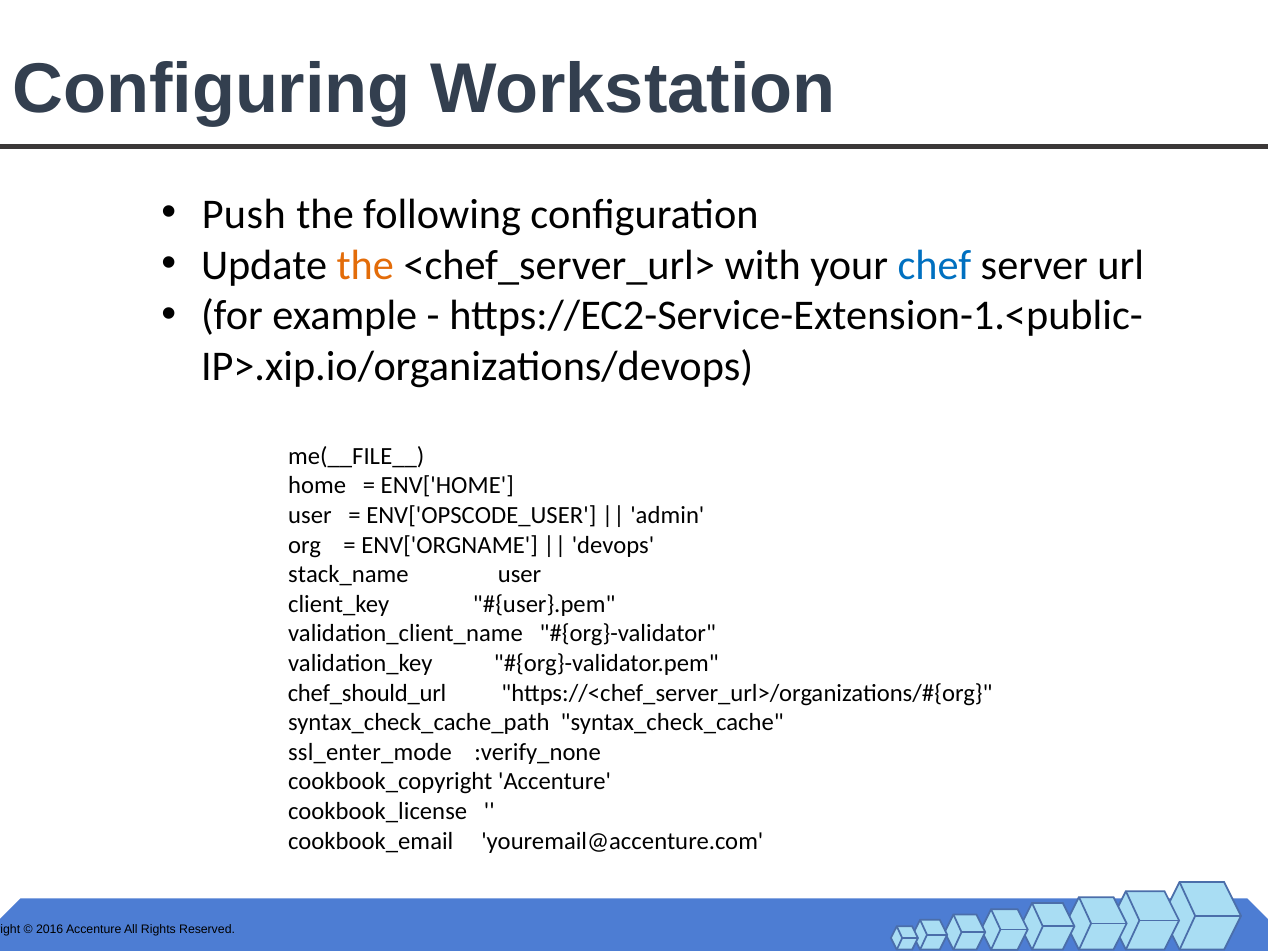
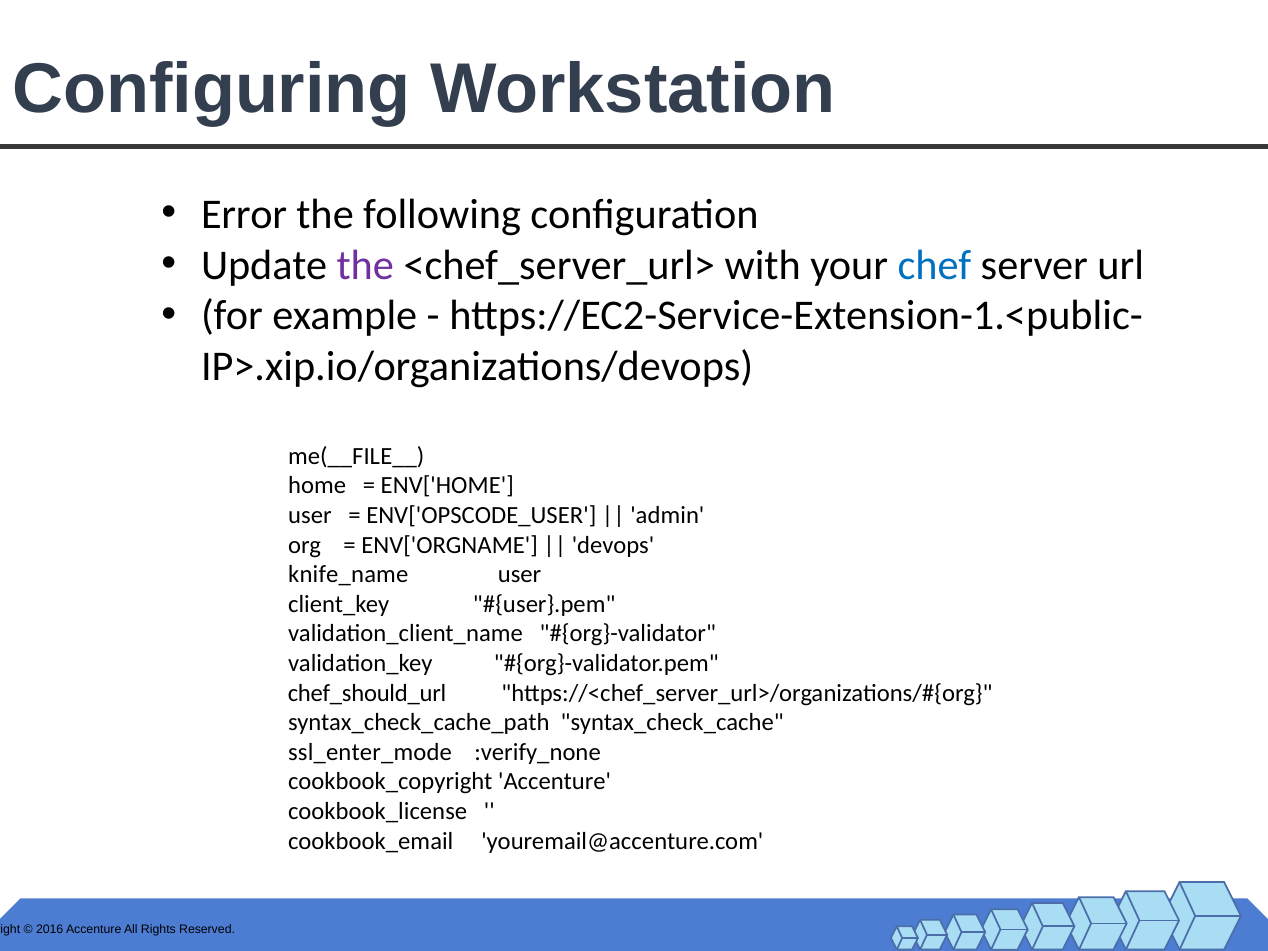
Push: Push -> Error (244, 214)
the colour: orange -> purple (365, 265)
stack_name: stack_name -> knife_name (348, 575)
